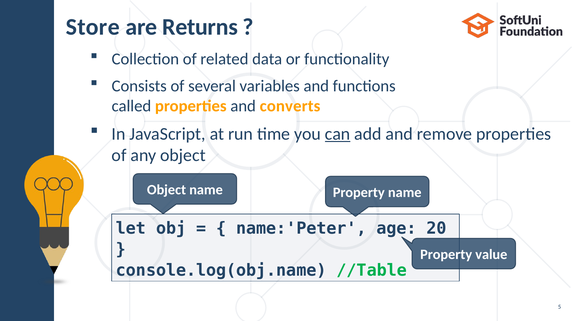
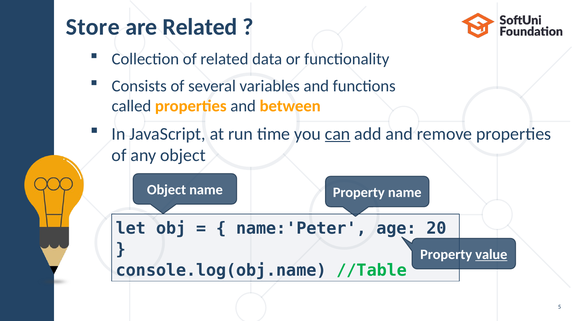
are Returns: Returns -> Related (200, 27)
converts: converts -> between (290, 106)
value underline: none -> present (491, 255)
